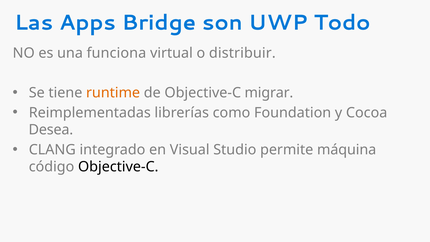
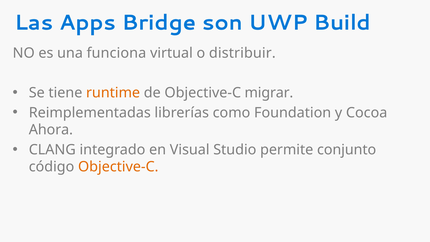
Todo: Todo -> Build (342, 23)
Desea: Desea -> Ahora (51, 130)
máquina: máquina -> conjunto (347, 150)
Objective-C colour: black -> orange (118, 167)
